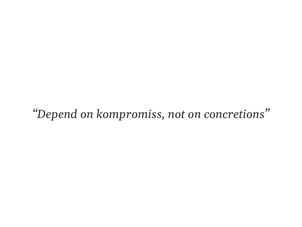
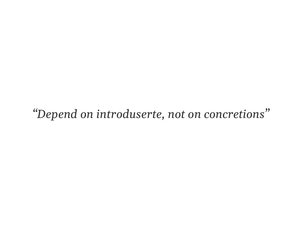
kompromiss: kompromiss -> introduserte (131, 114)
